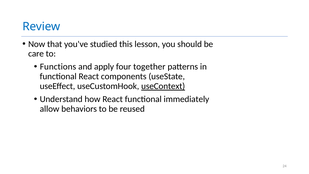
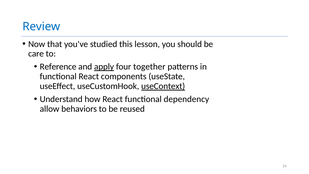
Functions: Functions -> Reference (58, 67)
apply underline: none -> present (104, 67)
immediately: immediately -> dependency (186, 99)
